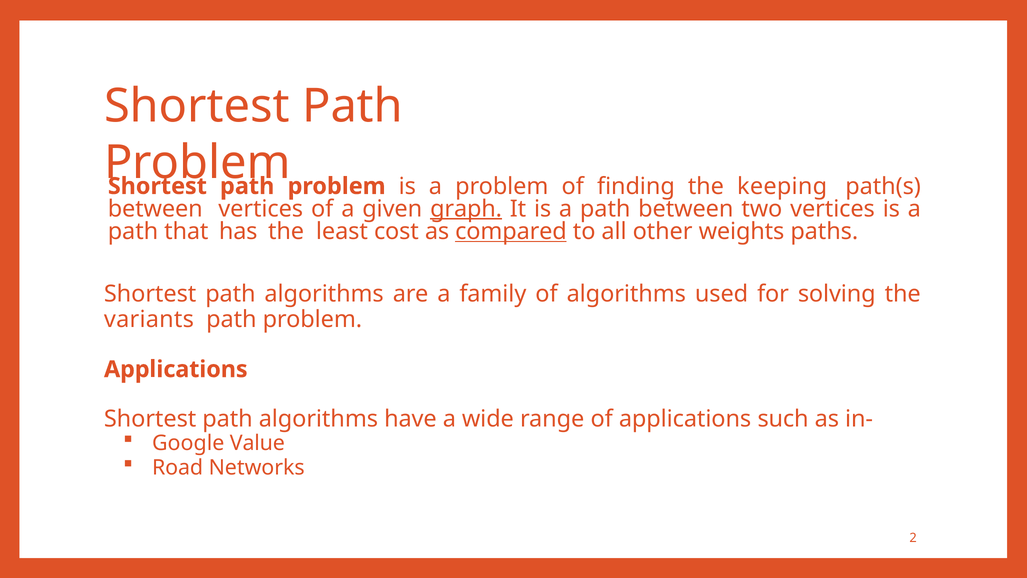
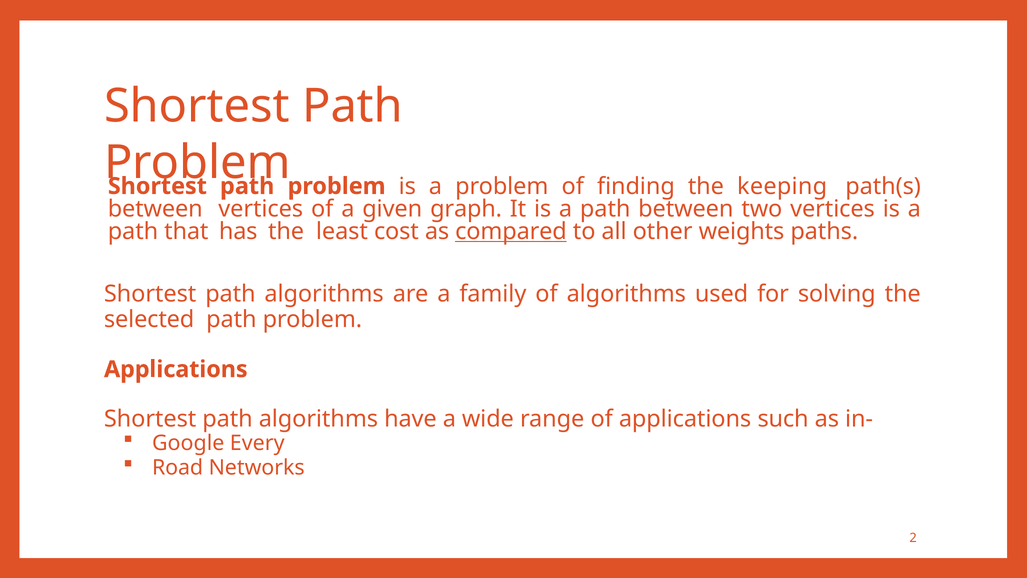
graph underline: present -> none (466, 209)
variants: variants -> selected (149, 319)
Value: Value -> Every (257, 443)
